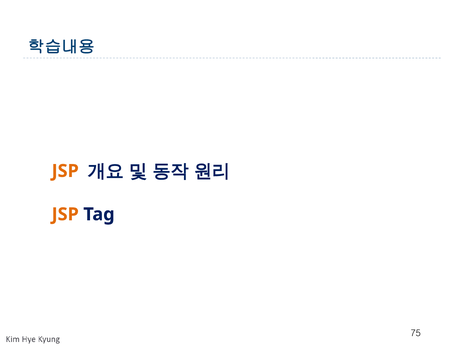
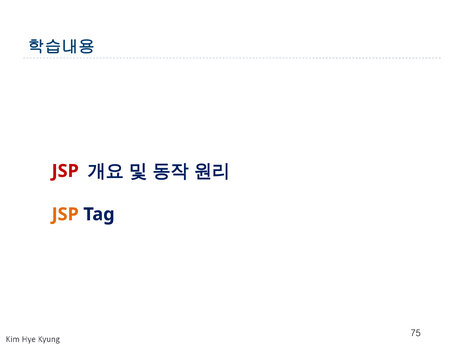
JSP colour: orange -> red (65, 171)
